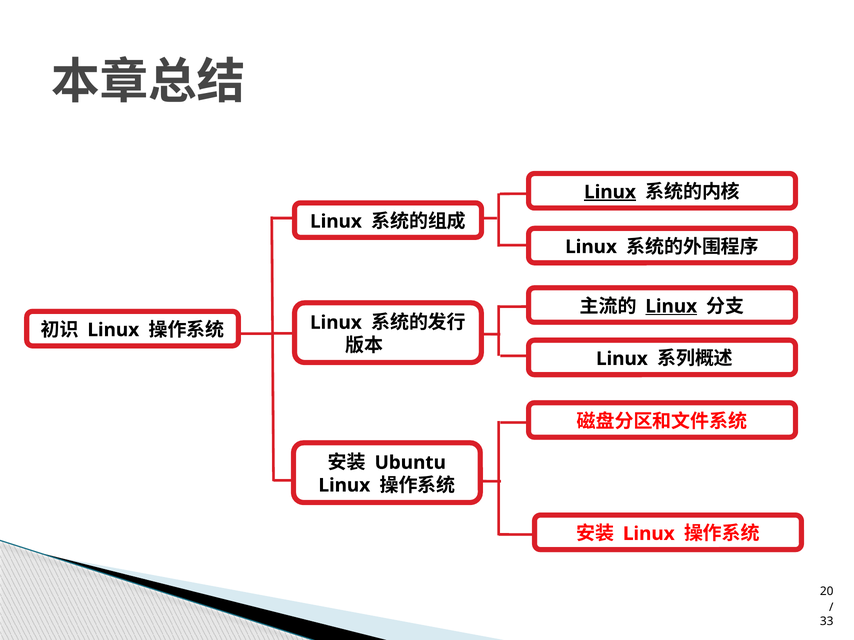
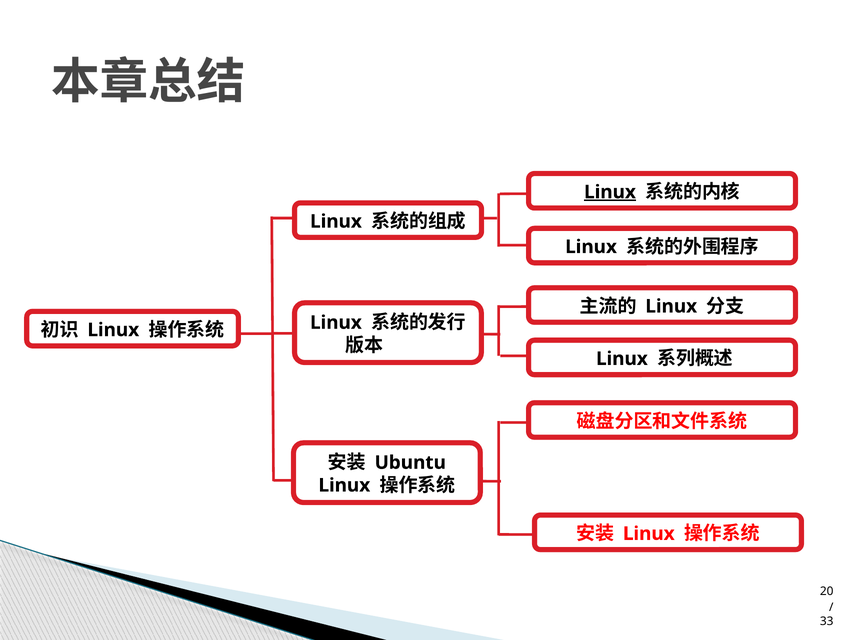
Linux underline: present -> none (671, 307)
